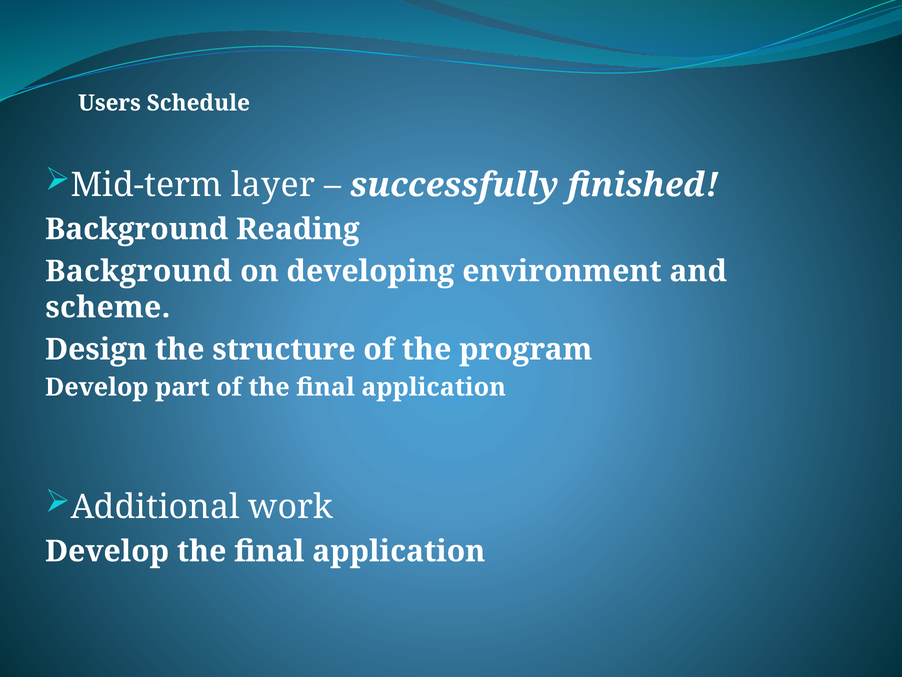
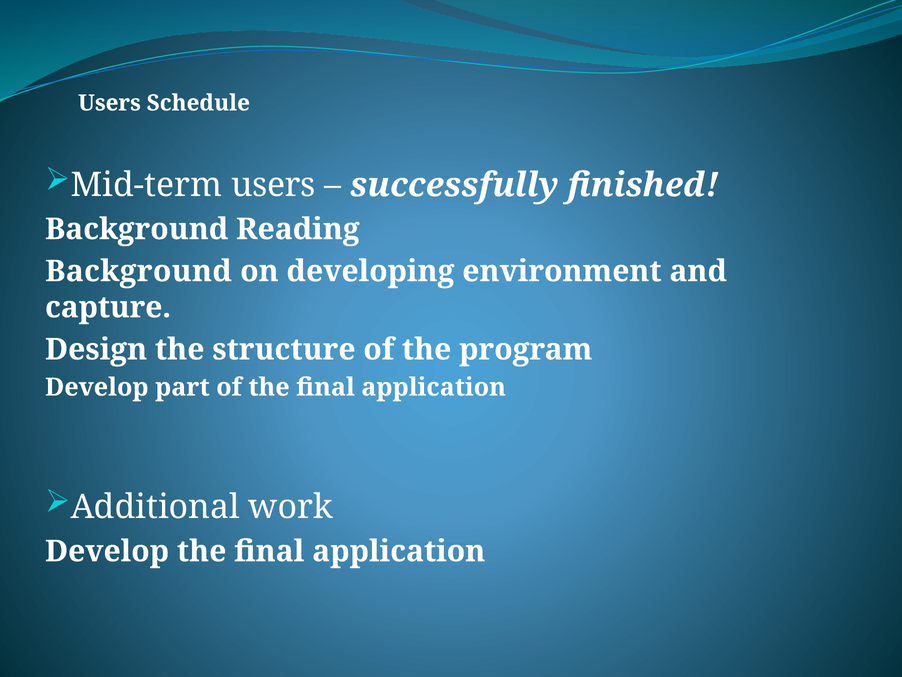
Mid-term layer: layer -> users (273, 185)
scheme: scheme -> capture (108, 307)
